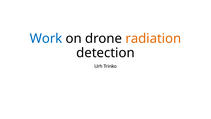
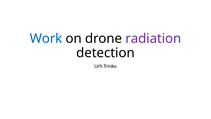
radiation colour: orange -> purple (153, 39)
